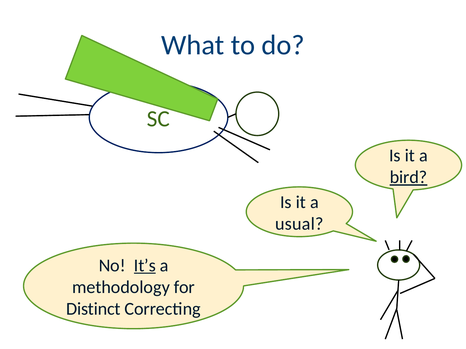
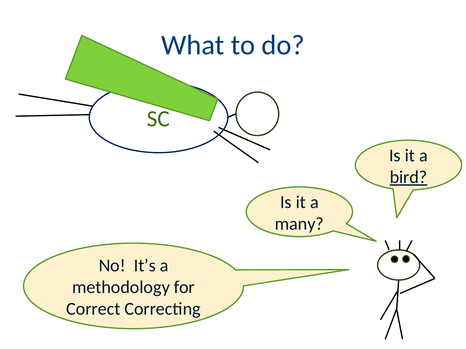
usual: usual -> many (299, 224)
It’s underline: present -> none (145, 266)
Distinct: Distinct -> Correct (93, 309)
